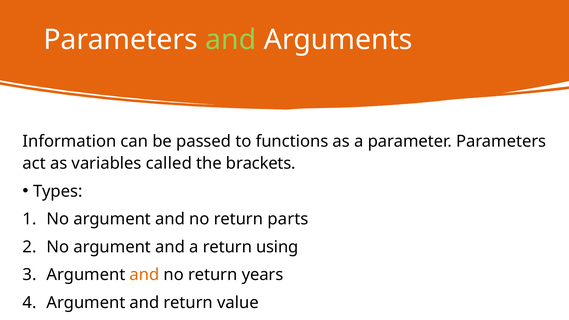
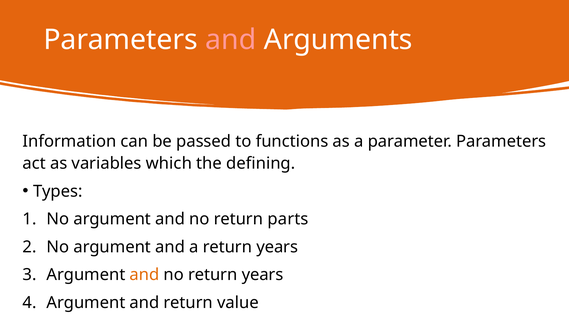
and colour: light green -> pink (231, 40)
called: called -> which (169, 163)
brackets: brackets -> defining (261, 163)
a return using: using -> years (277, 247)
